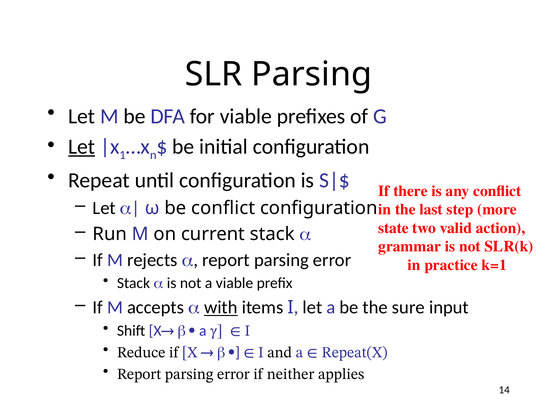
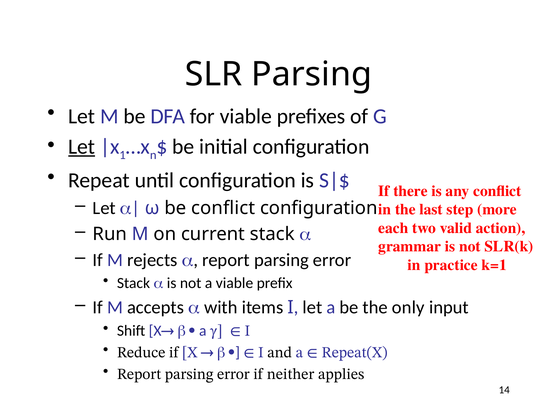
state: state -> each (393, 228)
with underline: present -> none (221, 308)
sure: sure -> only (408, 308)
